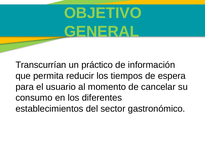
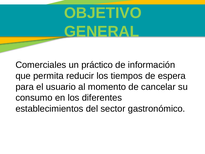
Transcurrían: Transcurrían -> Comerciales (41, 65)
